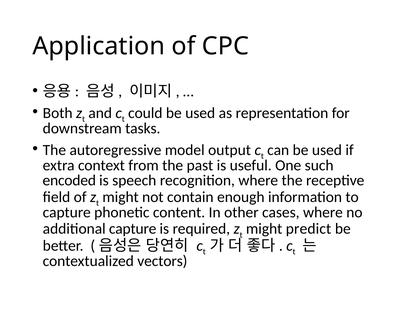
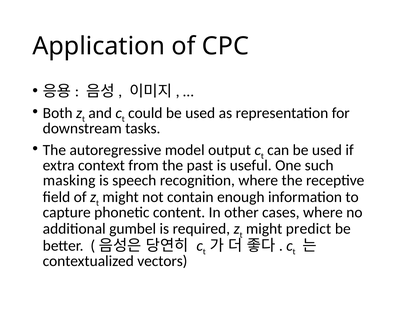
encoded: encoded -> masking (69, 180)
additional capture: capture -> gumbel (133, 229)
